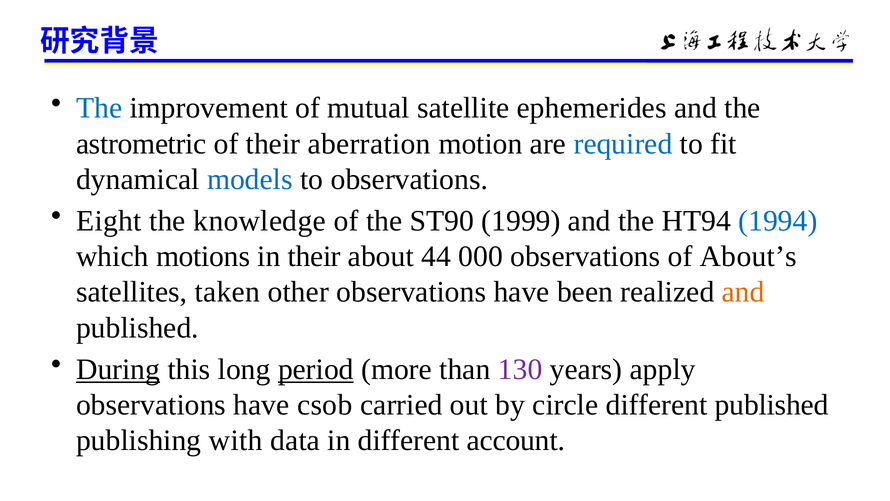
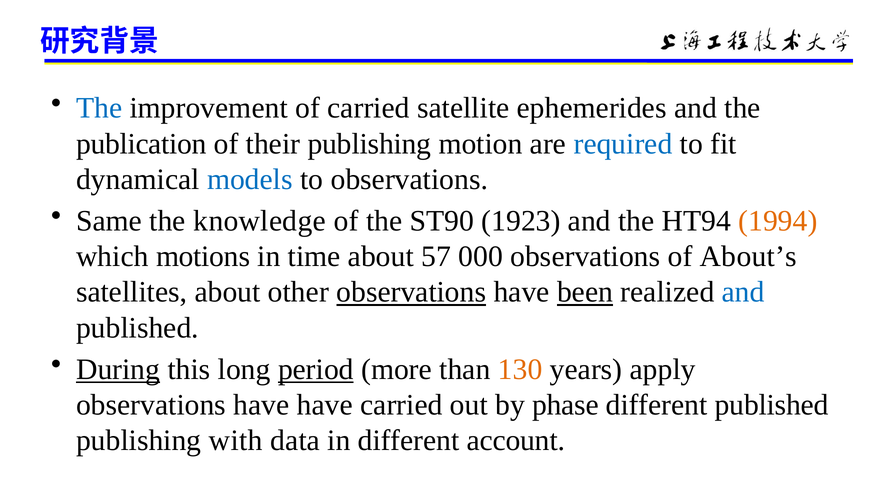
of mutual: mutual -> carried (368, 108)
astrometric: astrometric -> publication (141, 144)
their aberration: aberration -> publishing (369, 144)
Eight: Eight -> Same (109, 221)
1999: 1999 -> 1923 (521, 221)
1994 colour: blue -> orange (778, 221)
in their: their -> time (314, 256)
44: 44 -> 57 (436, 256)
satellites taken: taken -> about (228, 292)
observations underline: none -> present (411, 292)
been underline: none -> present (585, 292)
and colour: orange -> blue (743, 292)
130 colour: purple -> orange (520, 369)
have csob: csob -> have (325, 405)
circle: circle -> phase (566, 405)
